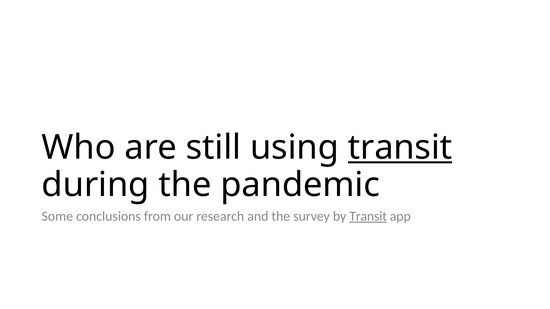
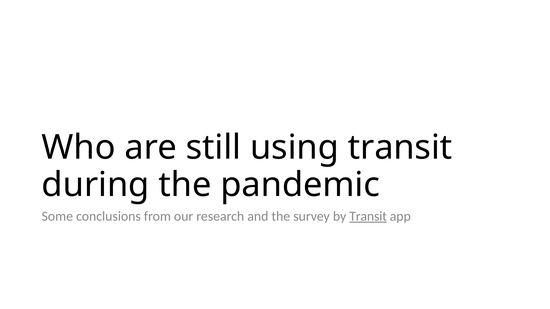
transit underline: present -> none (400, 148)
